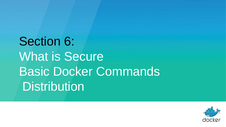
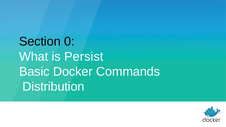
6: 6 -> 0 (69, 42)
Secure: Secure -> Persist (84, 57)
